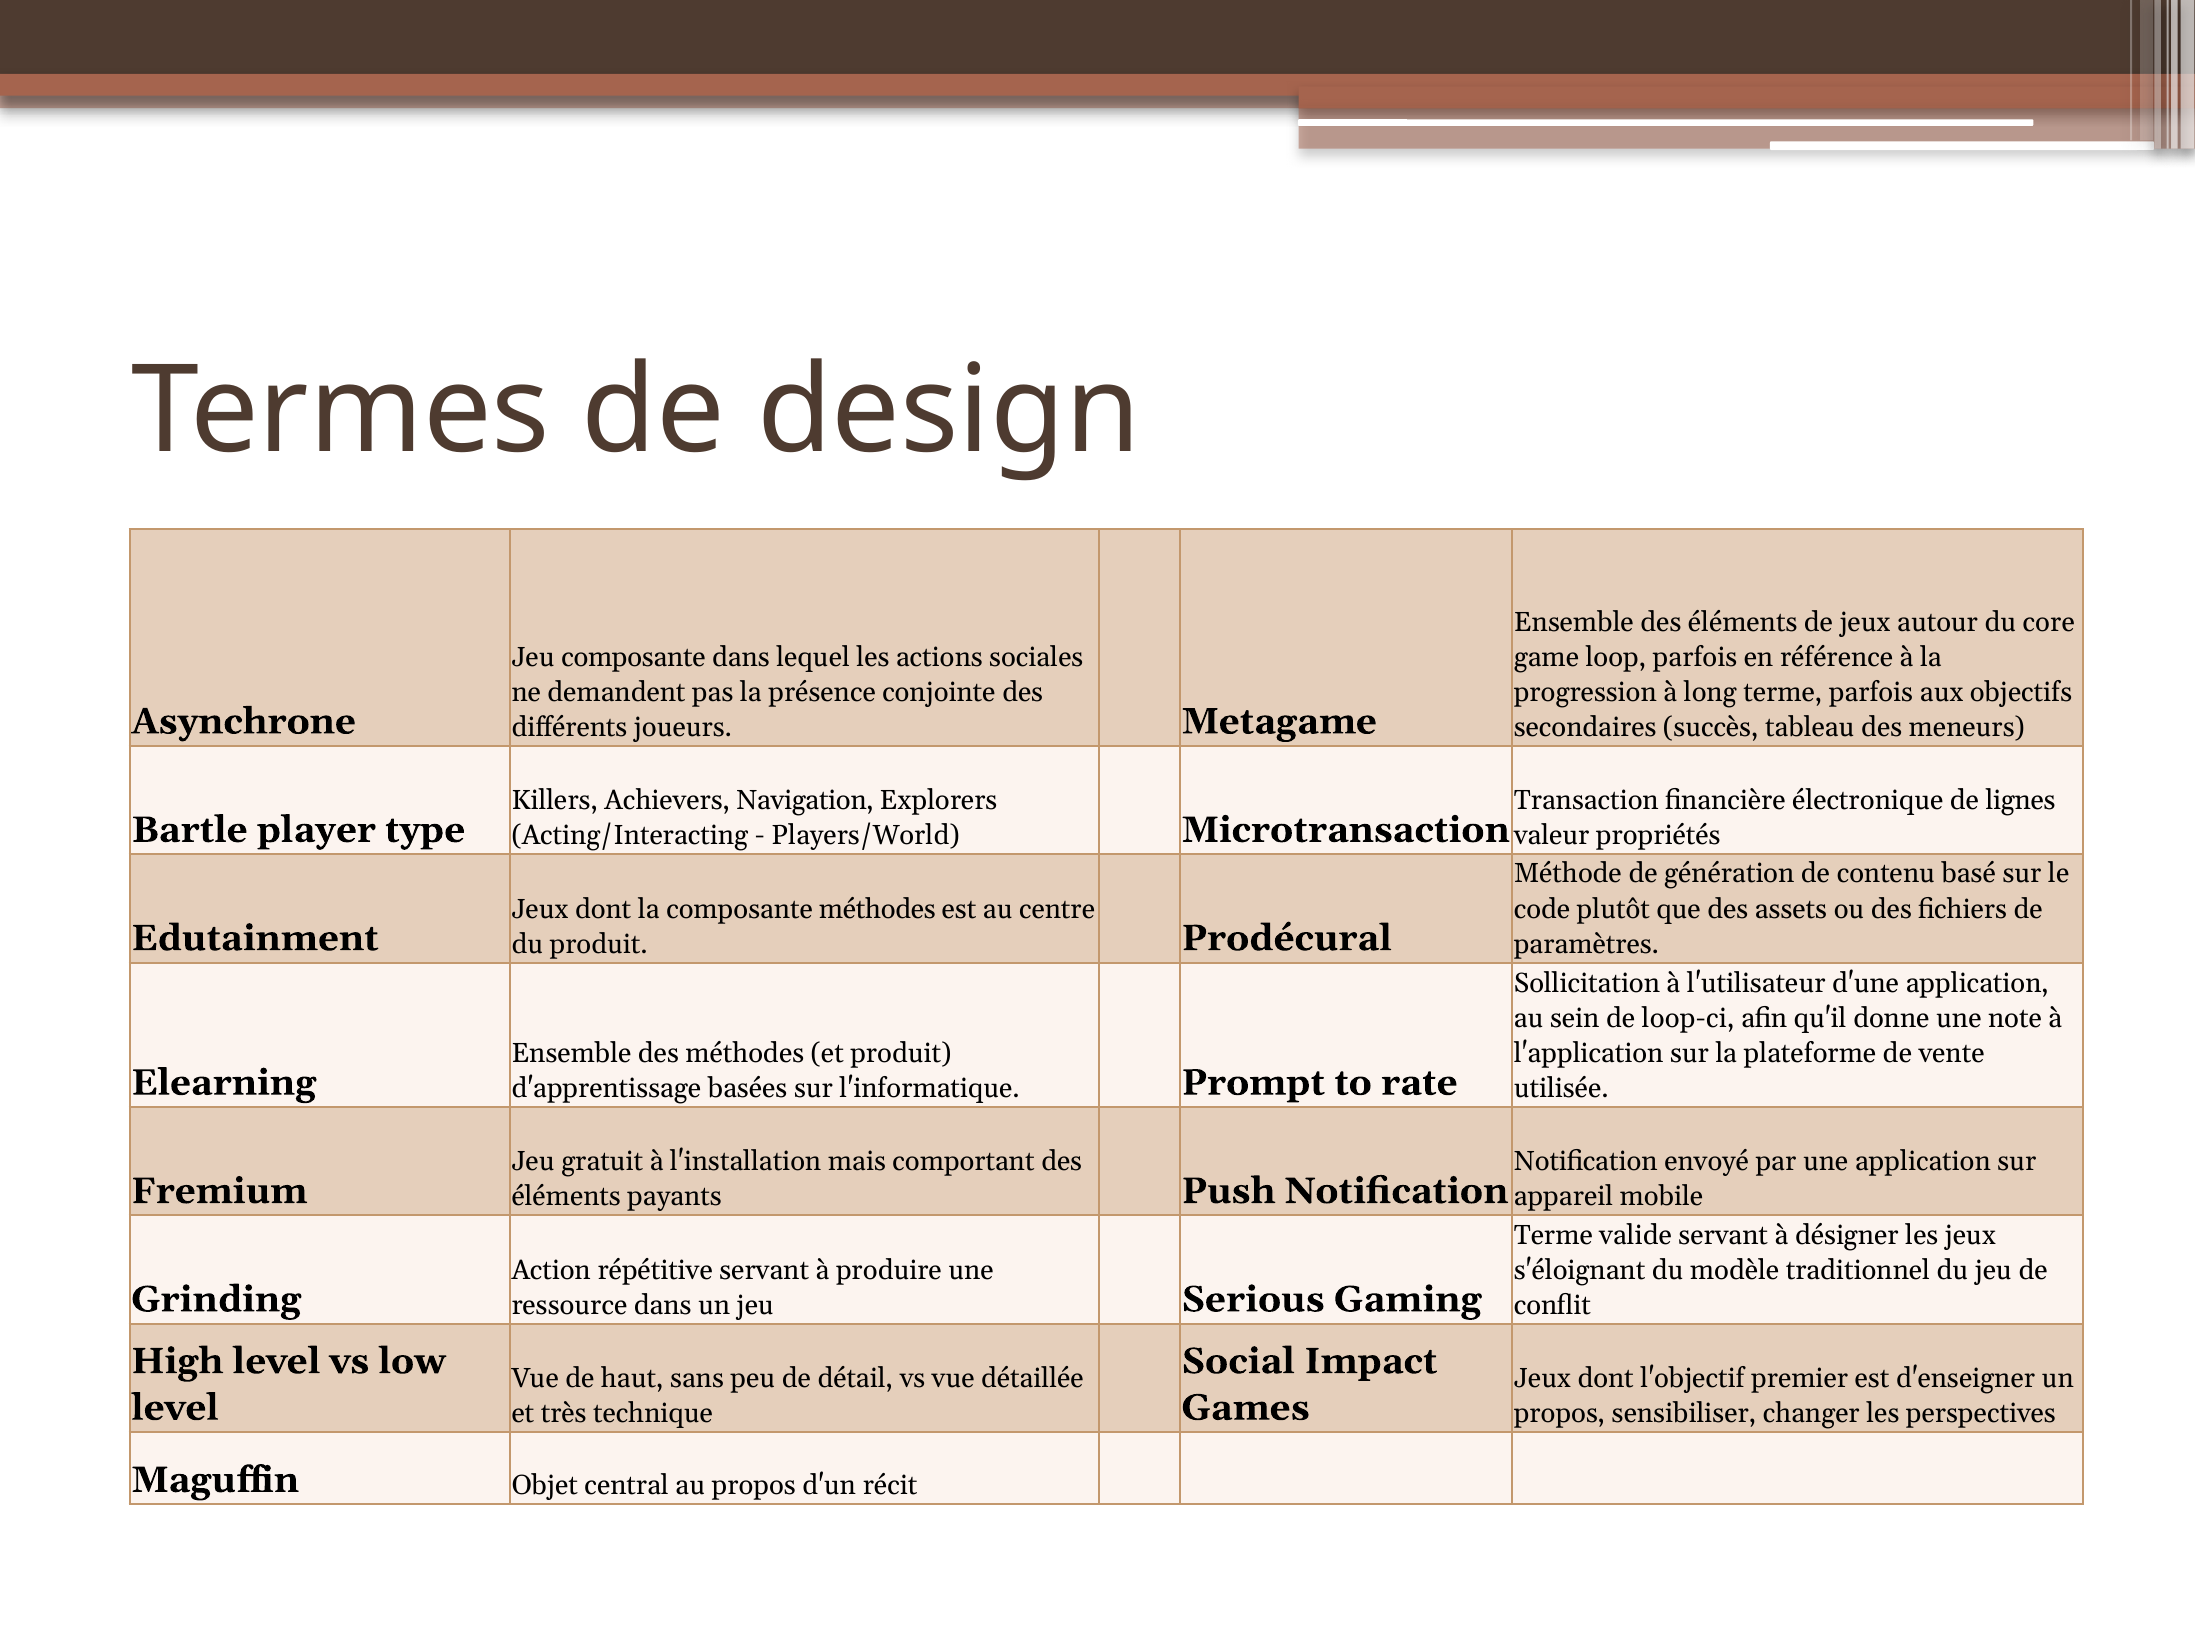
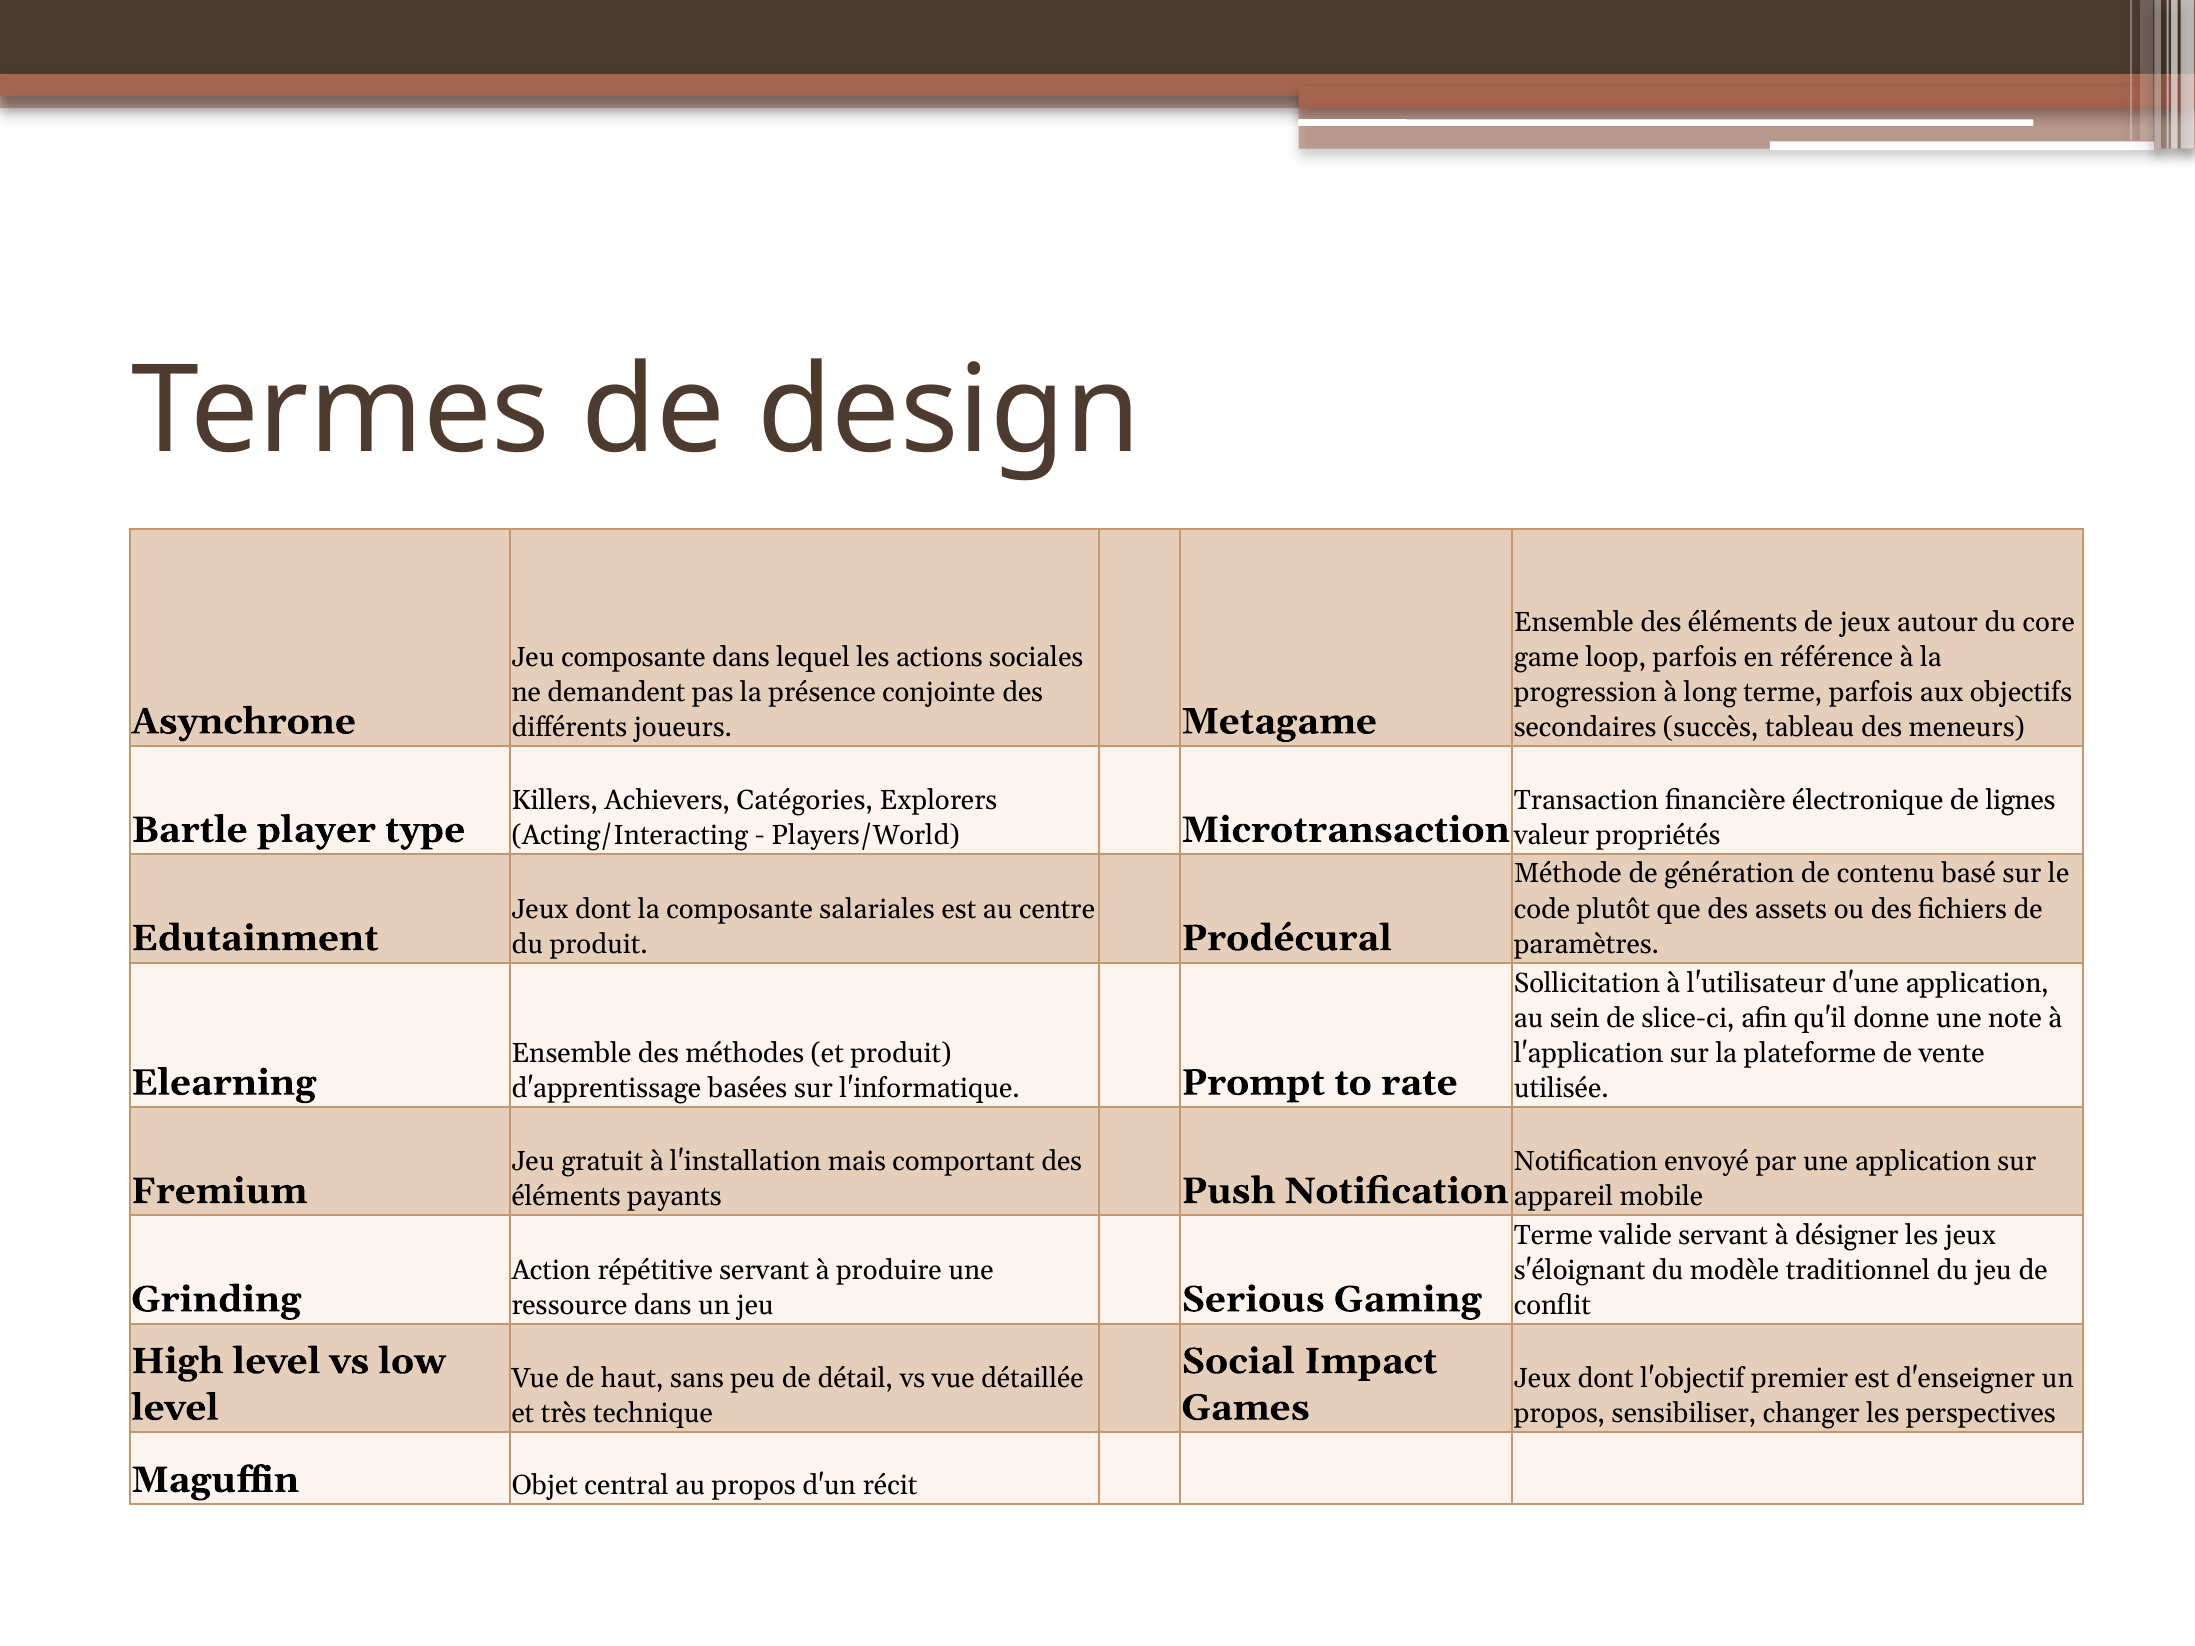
Navigation: Navigation -> Catégories (805, 801)
composante méthodes: méthodes -> salariales (877, 909)
loop-ci: loop-ci -> slice-ci (1688, 1019)
